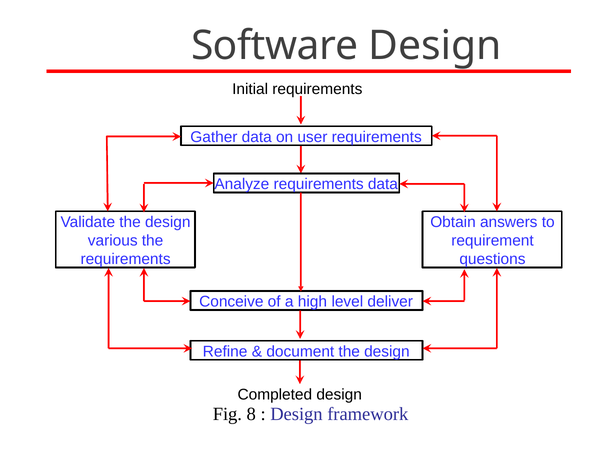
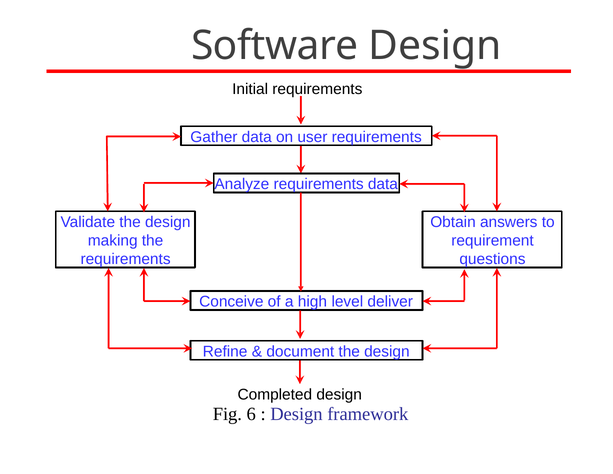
various: various -> making (113, 241)
8: 8 -> 6 (251, 414)
